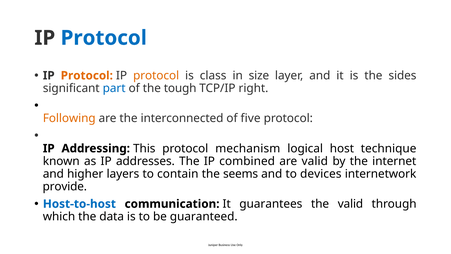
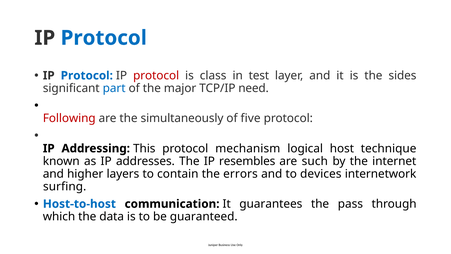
Protocol colour: orange -> blue (87, 75)
protocol colour: orange -> red (156, 75)
size: size -> test (259, 75)
tough: tough -> major (180, 88)
right: right -> need (254, 88)
Following colour: orange -> red (69, 118)
interconnected: interconnected -> simultaneously (182, 118)
combined: combined -> resembles (247, 161)
are valid: valid -> such (315, 161)
seems: seems -> errors (240, 174)
provide: provide -> surfing (65, 186)
the valid: valid -> pass (350, 204)
